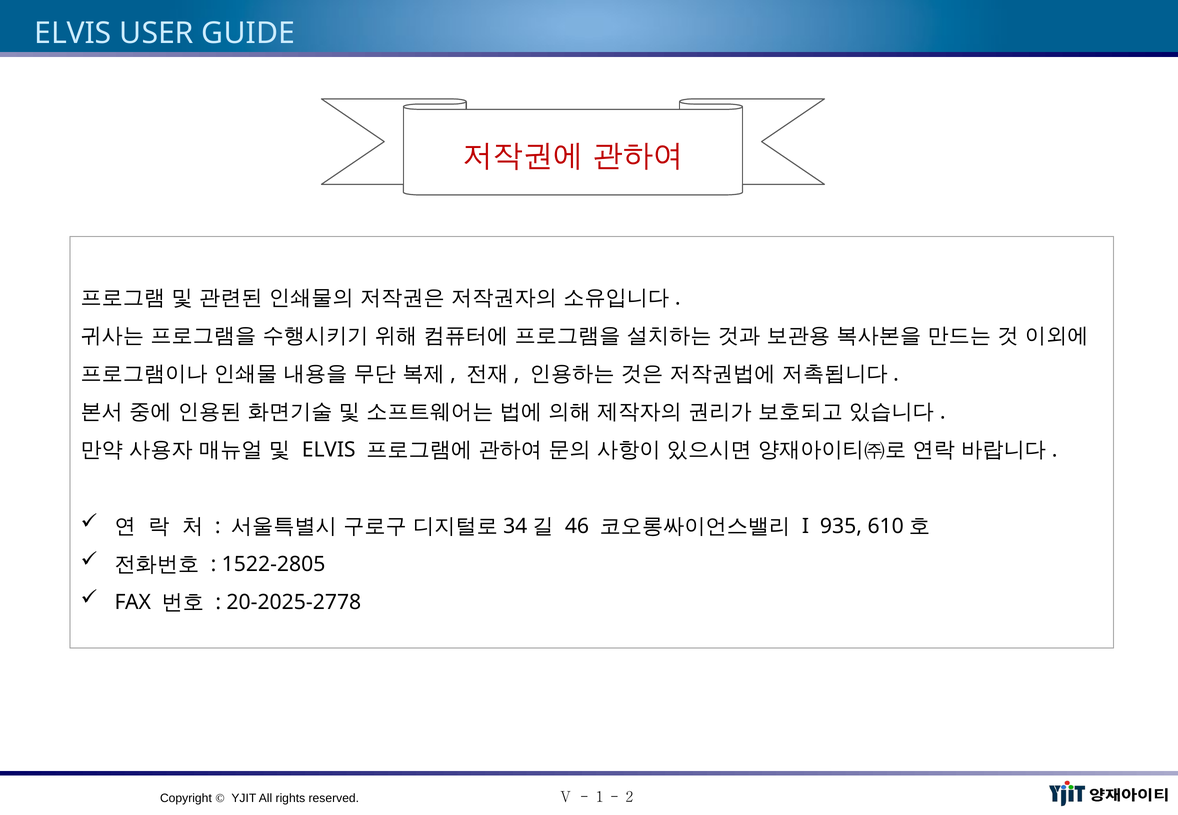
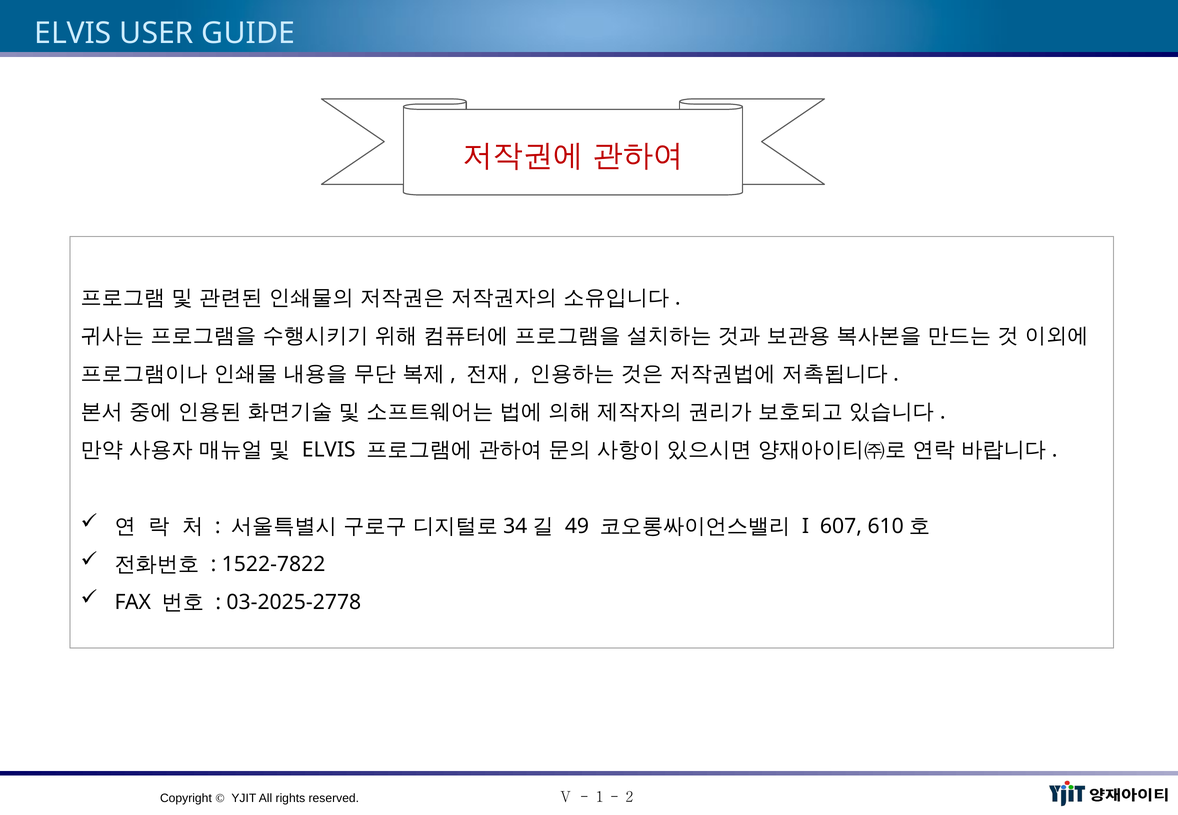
46: 46 -> 49 (577, 526)
935: 935 -> 607 (841, 526)
1522-2805: 1522-2805 -> 1522-7822 (274, 564)
20-2025-2778: 20-2025-2778 -> 03-2025-2778 (294, 603)
